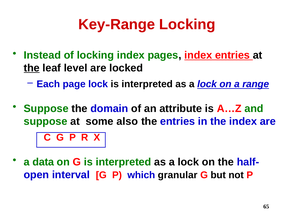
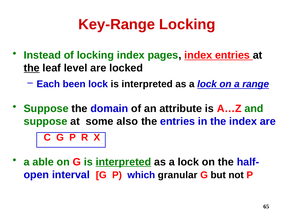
page: page -> been (74, 84)
data: data -> able (43, 162)
interpreted underline: none -> present (123, 162)
